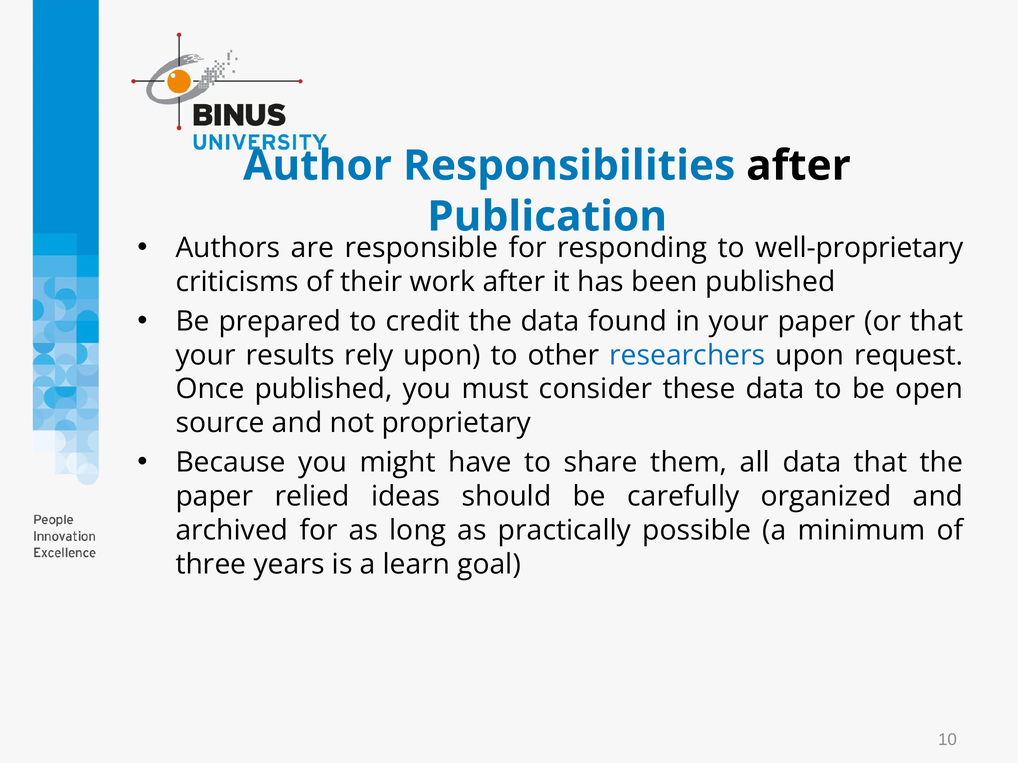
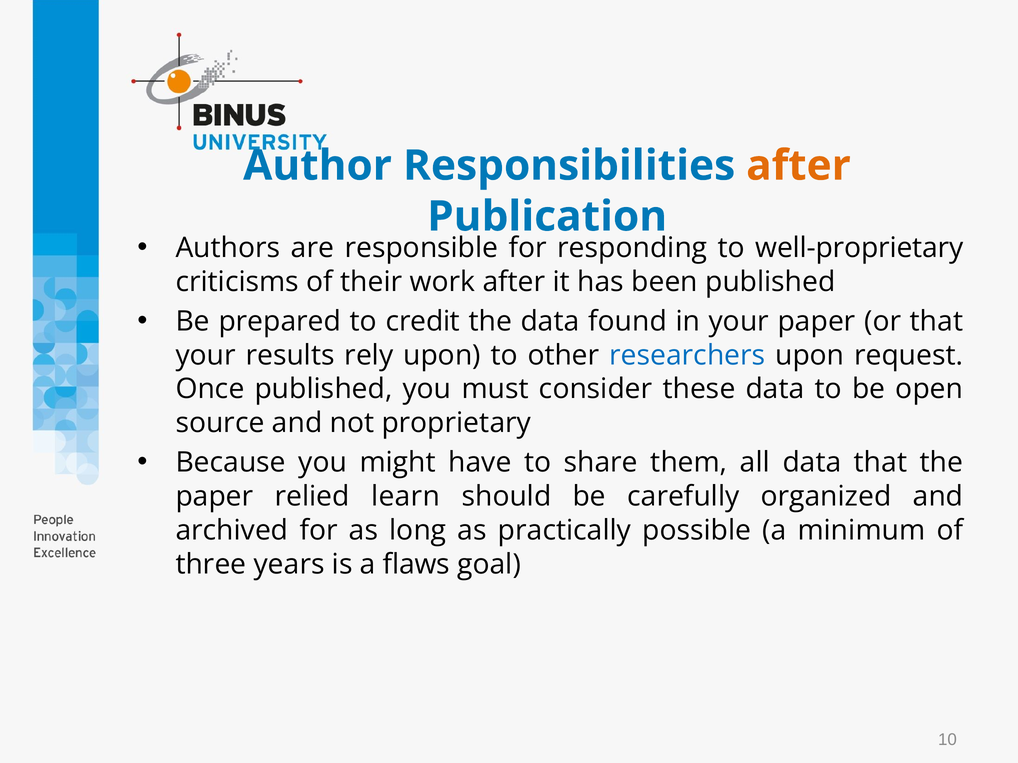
after colour: black -> orange (799, 166)
ideas: ideas -> learn (406, 497)
learn: learn -> flaws (416, 565)
